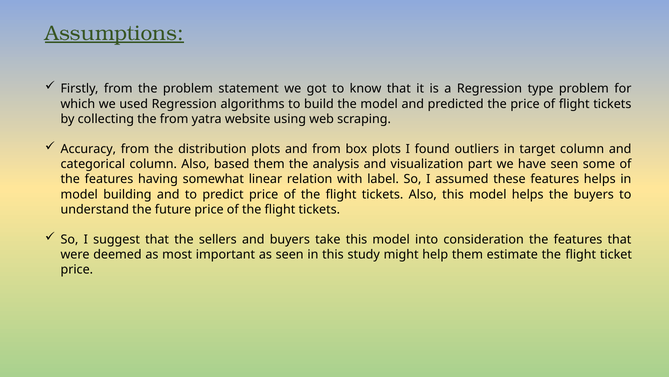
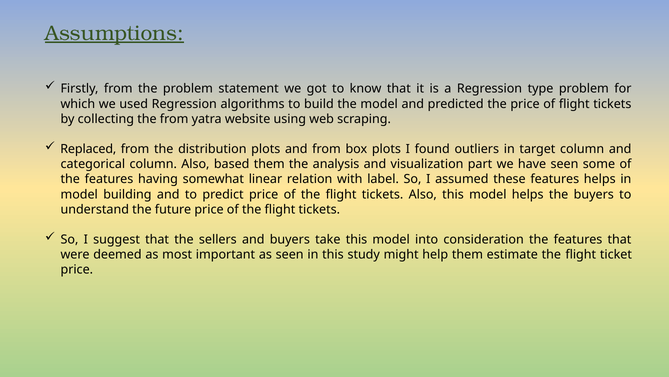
Accuracy: Accuracy -> Replaced (88, 149)
